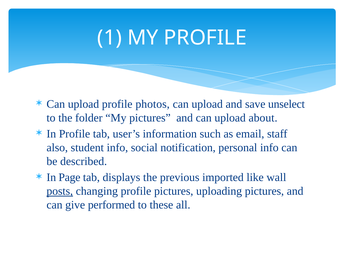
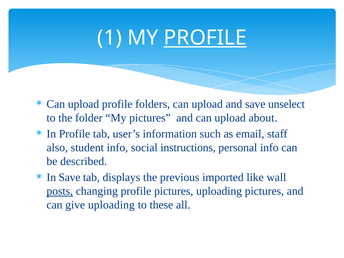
PROFILE underline: none -> present (205, 38)
photos: photos -> folders (153, 104)
notification: notification -> instructions (188, 148)
In Page: Page -> Save (69, 177)
give performed: performed -> uploading (111, 205)
